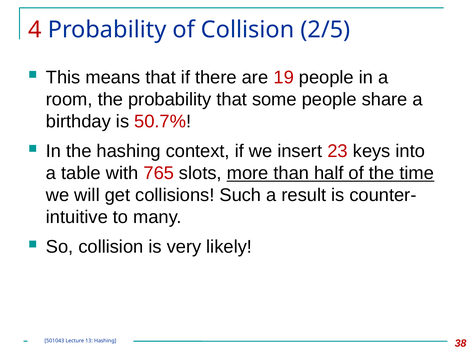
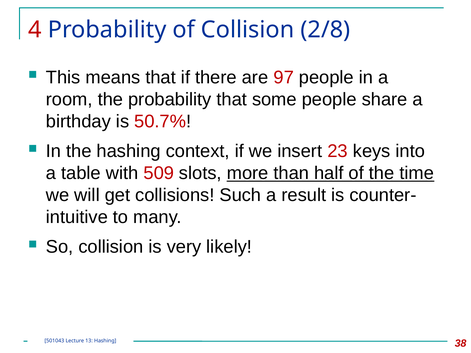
2/5: 2/5 -> 2/8 (325, 30)
19: 19 -> 97 (284, 77)
765: 765 -> 509 (159, 173)
